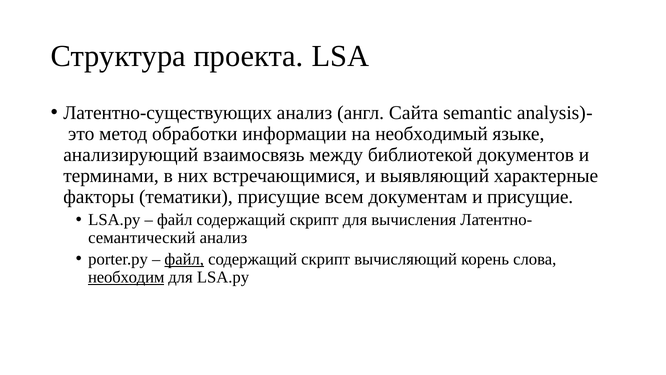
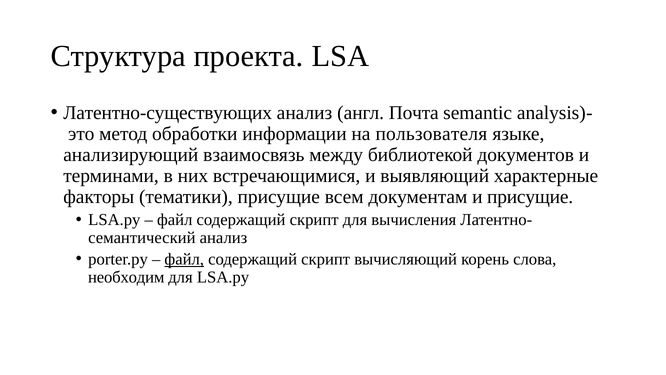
Сайта: Сайта -> Почта (414, 113)
необходимый: необходимый -> пользователя (431, 134)
необходим underline: present -> none (126, 277)
